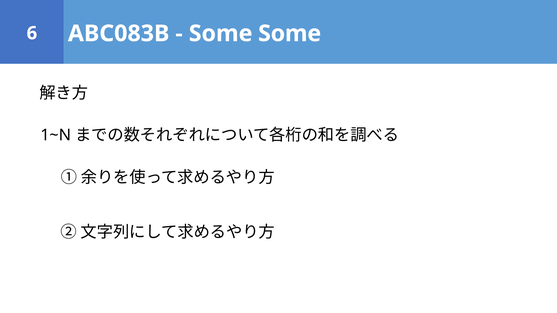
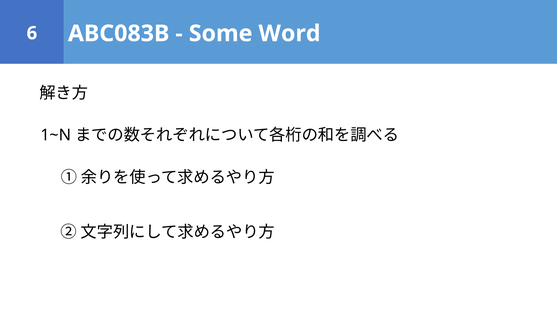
Some Some: Some -> Word (289, 34)
